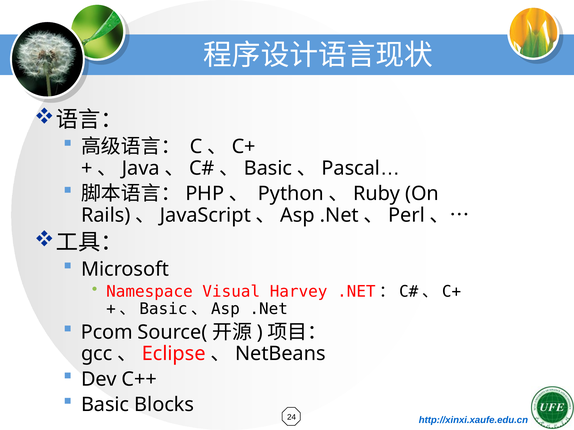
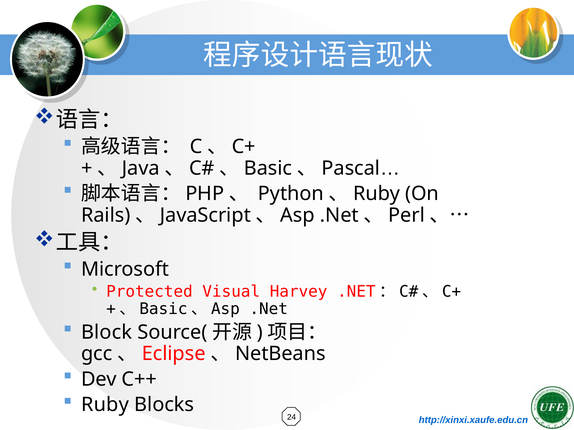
Namespace: Namespace -> Protected (149, 292)
Pcom: Pcom -> Block (107, 333)
Basic: Basic -> Ruby (105, 405)
